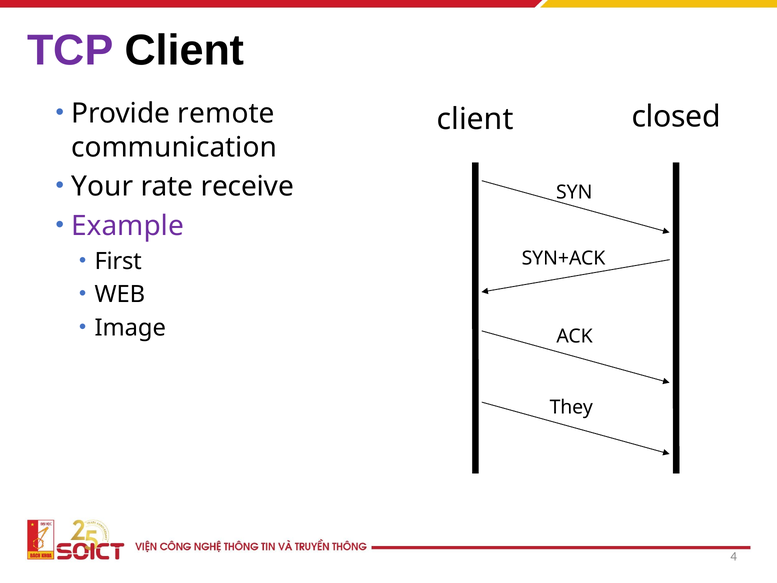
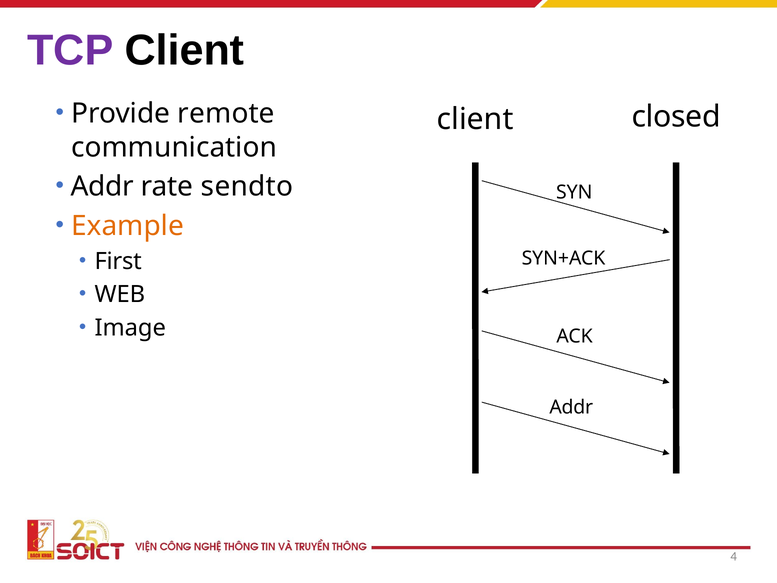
Your: Your -> Addr (102, 186)
receive: receive -> sendto (247, 186)
Example colour: purple -> orange (128, 226)
They: They -> Addr (571, 407)
